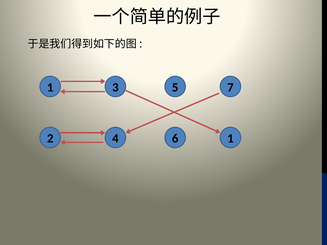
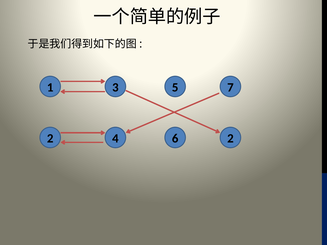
4 1: 1 -> 2 (230, 139)
